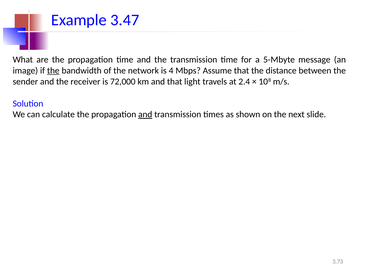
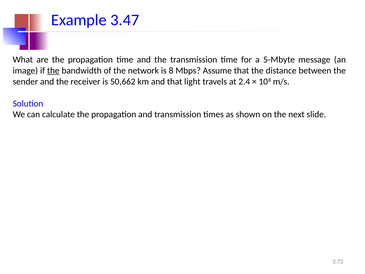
4: 4 -> 8 (171, 71)
72,000: 72,000 -> 50,662 (123, 81)
and underline: present -> none (145, 114)
